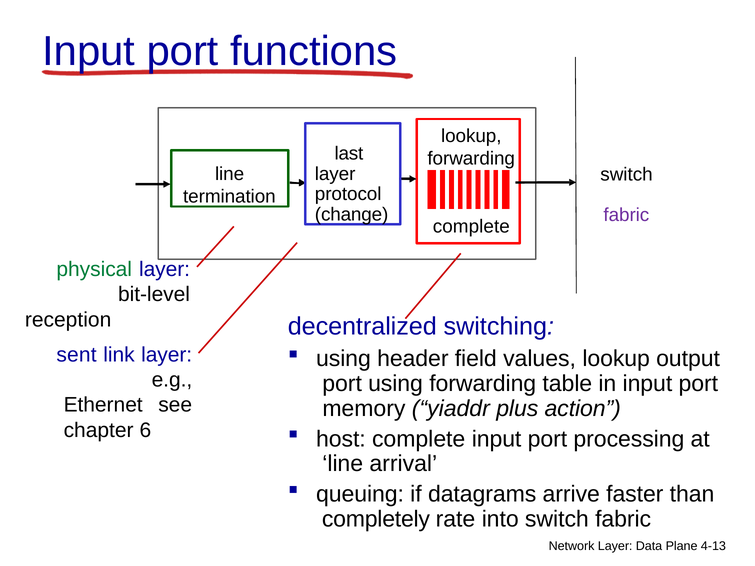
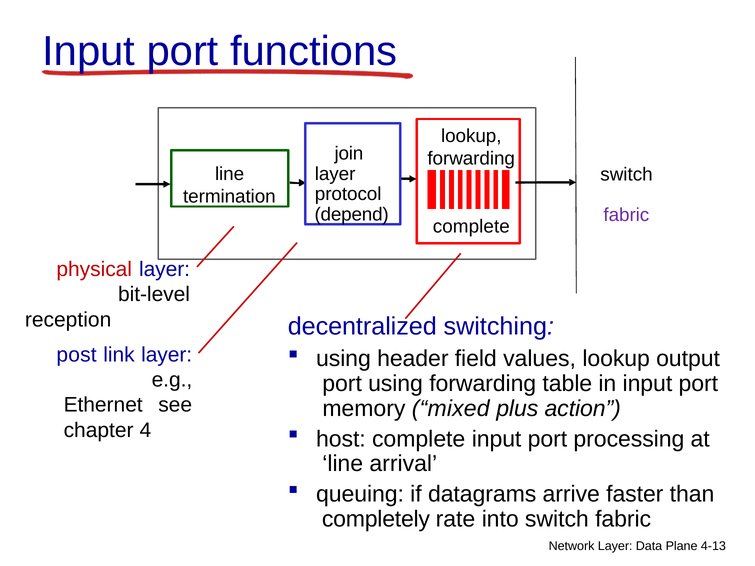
last: last -> join (349, 154)
change: change -> depend (352, 215)
physical colour: green -> red (94, 269)
sent: sent -> post (77, 355)
yiaddr: yiaddr -> mixed (451, 409)
6: 6 -> 4 (145, 430)
